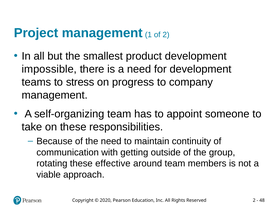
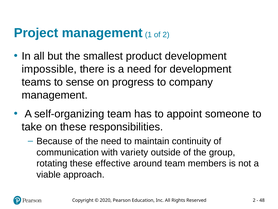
stress: stress -> sense (80, 82)
getting: getting -> variety (134, 152)
